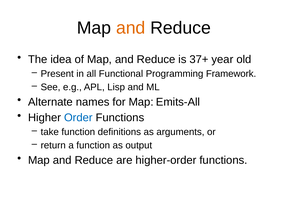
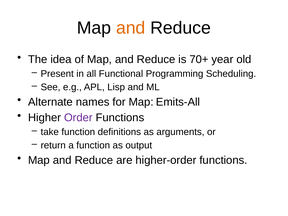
37+: 37+ -> 70+ (199, 59)
Framework: Framework -> Scheduling (231, 74)
Order colour: blue -> purple (78, 118)
